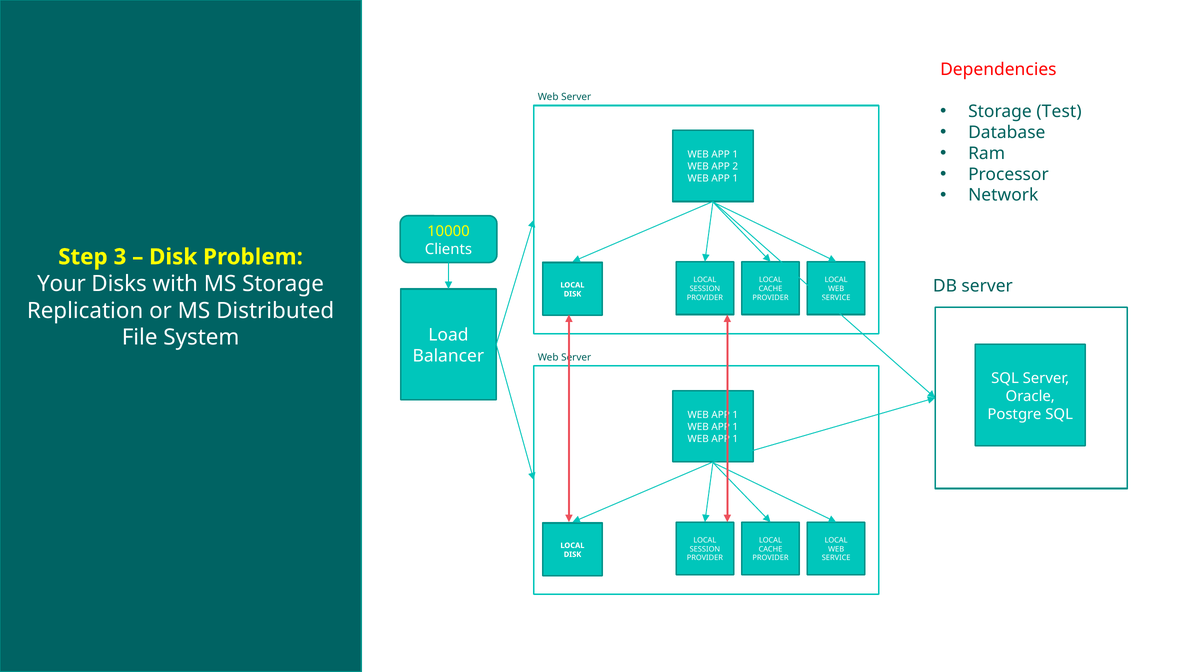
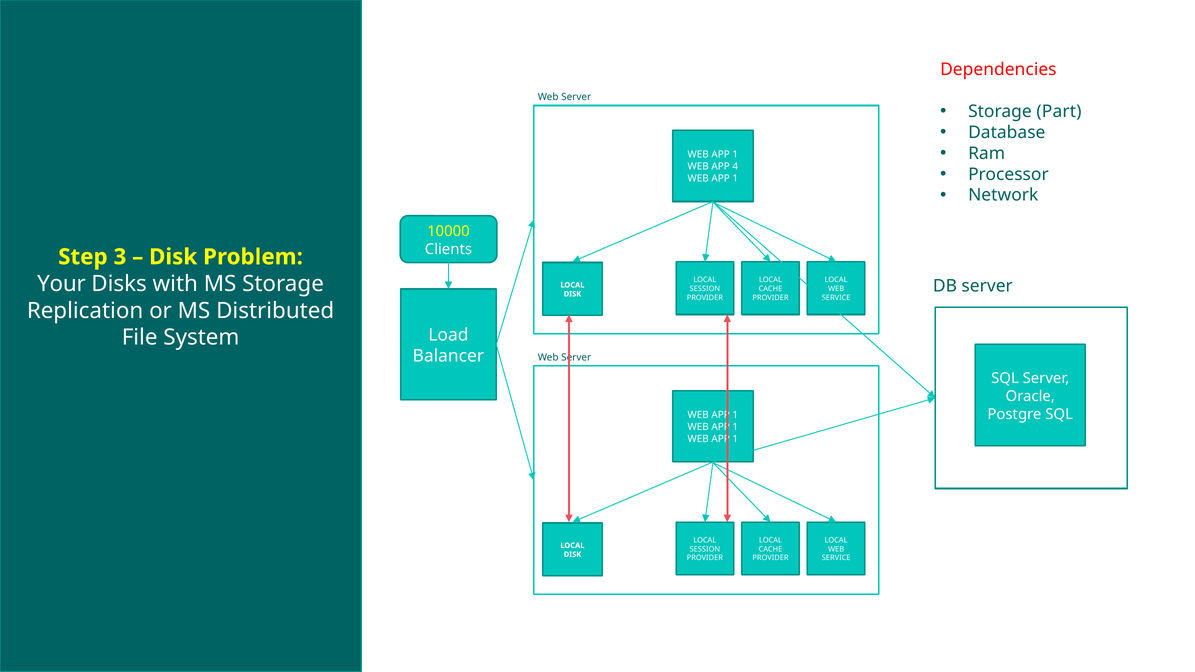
Test: Test -> Part (1059, 112)
2: 2 -> 4 (735, 167)
